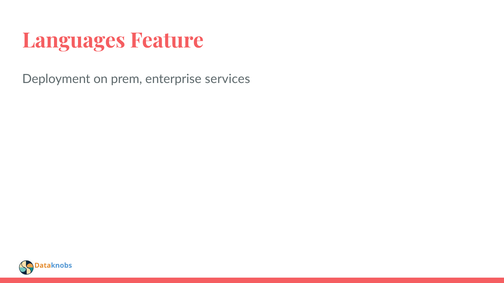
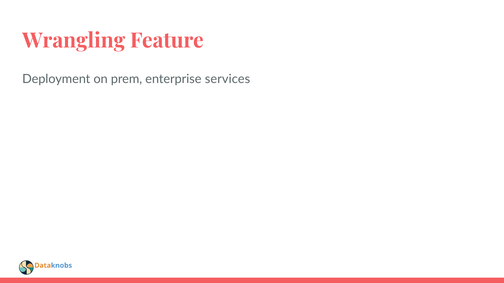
Languages: Languages -> Wrangling (74, 41)
